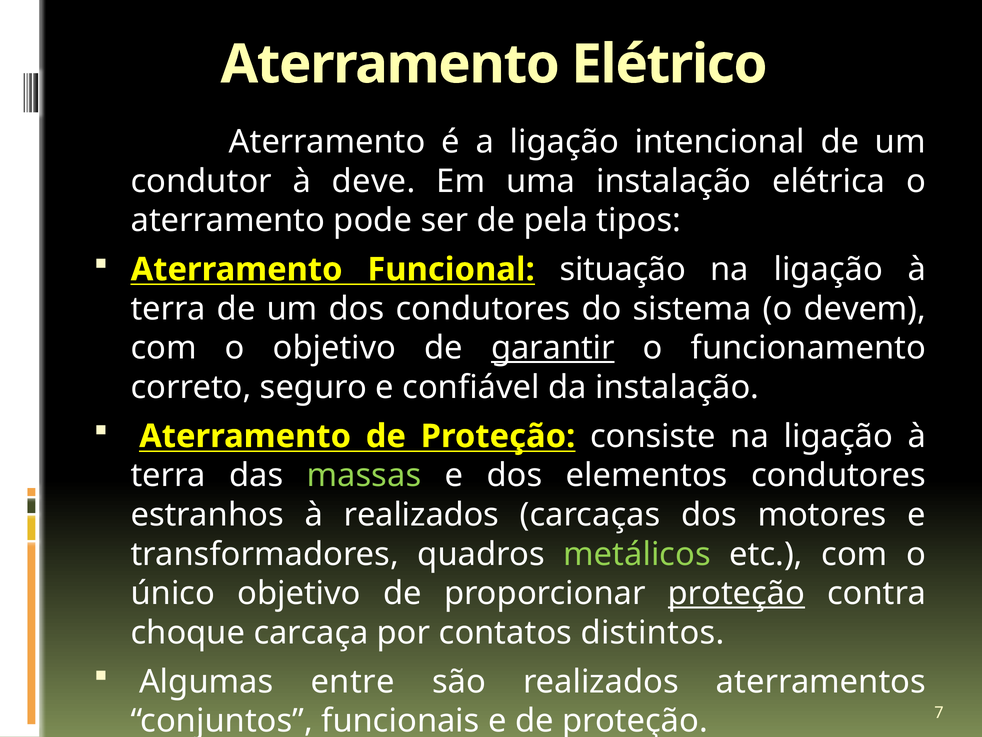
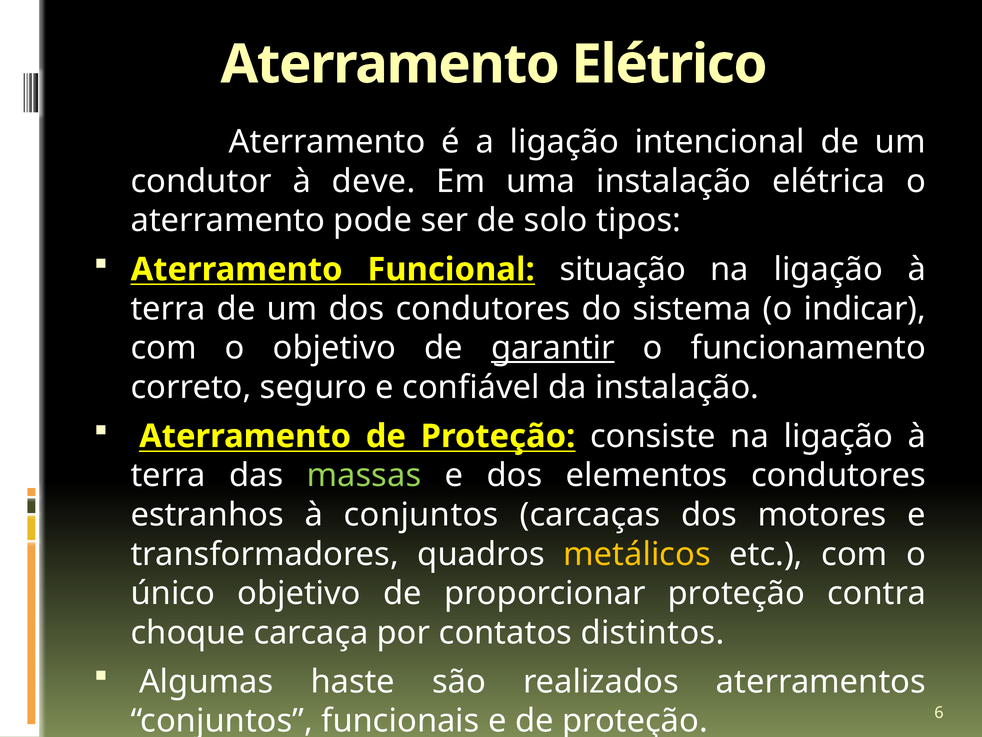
pela: pela -> solo (556, 221)
devem: devem -> indicar (865, 309)
à realizados: realizados -> conjuntos (421, 515)
metálicos colour: light green -> yellow (637, 554)
proteção underline: present -> none (736, 593)
entre: entre -> haste (353, 681)
7: 7 -> 6 (939, 712)
